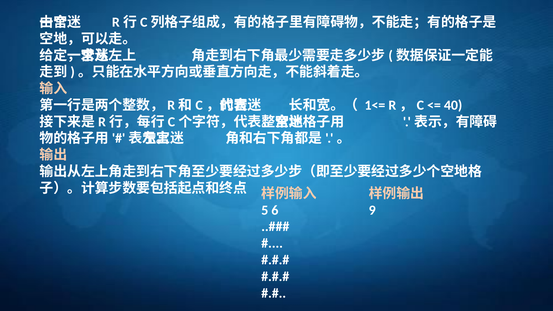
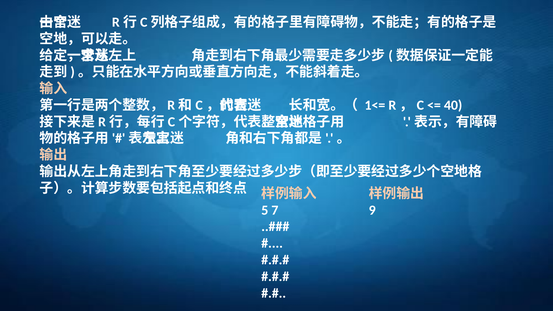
6: 6 -> 7 (275, 210)
